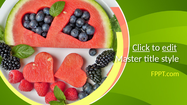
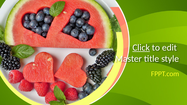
edit underline: present -> none (169, 48)
